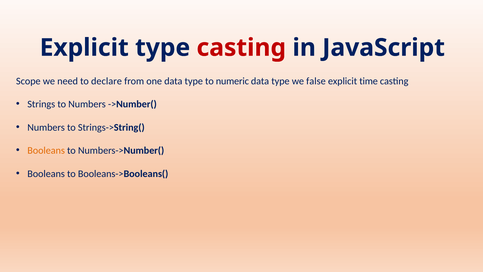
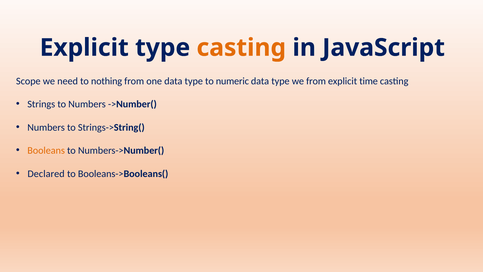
casting colour: red -> orange (241, 48)
declare: declare -> nothing (107, 81)
we false: false -> from (316, 81)
Booleans: Booleans -> Declared (46, 174)
